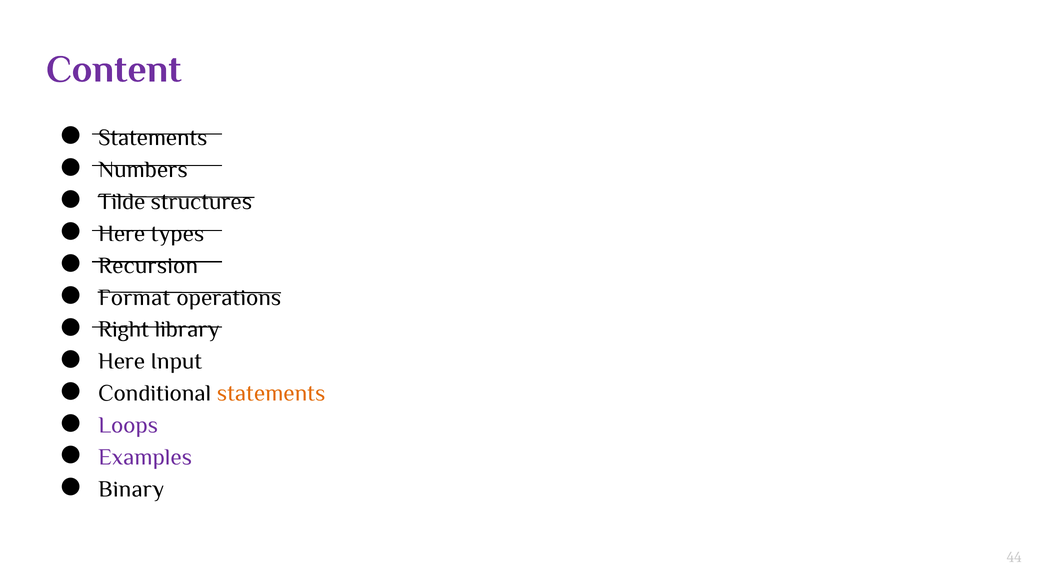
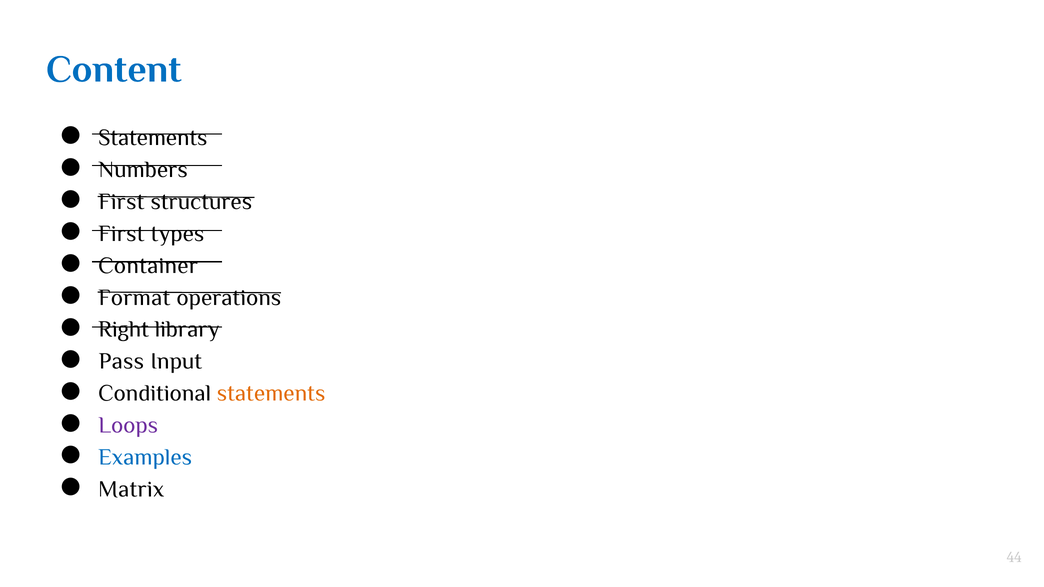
Content colour: purple -> blue (114, 69)
Tilde: Tilde -> First (121, 202)
Here: Here -> First (121, 234)
Recursion: Recursion -> Container (148, 266)
Here: Here -> Pass (121, 361)
Examples colour: purple -> blue (145, 457)
Binary: Binary -> Matrix (131, 489)
